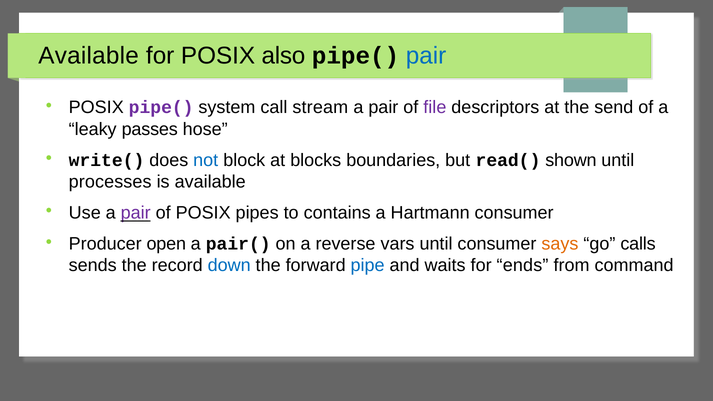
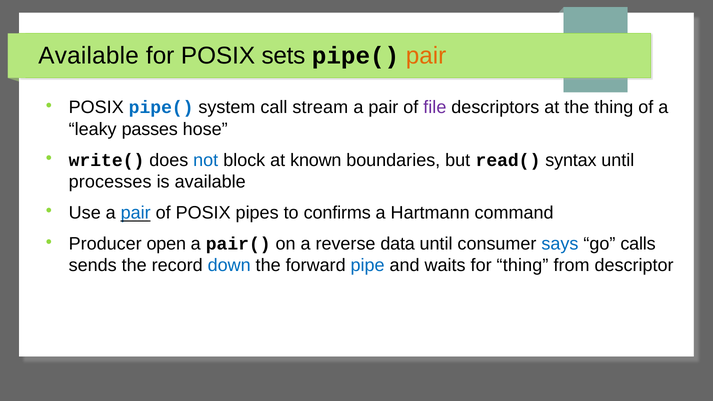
also: also -> sets (283, 56)
pair colour: blue -> orange (426, 56)
pipe( colour: purple -> blue (161, 108)
the send: send -> thing (614, 108)
blocks: blocks -> known (316, 160)
shown: shown -> syntax (571, 160)
pair colour: purple -> blue (136, 213)
contains: contains -> confirms (337, 213)
Hartmann consumer: consumer -> command (514, 213)
vars: vars -> data (398, 244)
says colour: orange -> blue (560, 244)
for ends: ends -> thing (523, 266)
command: command -> descriptor (634, 266)
